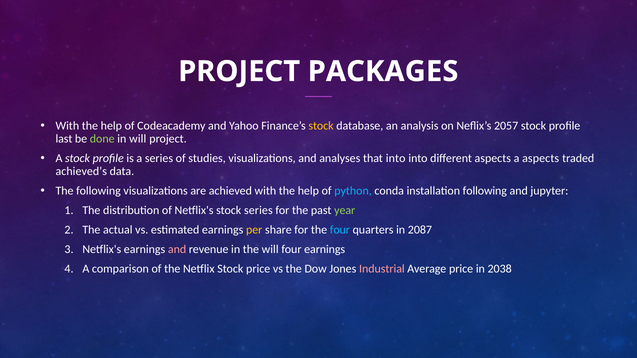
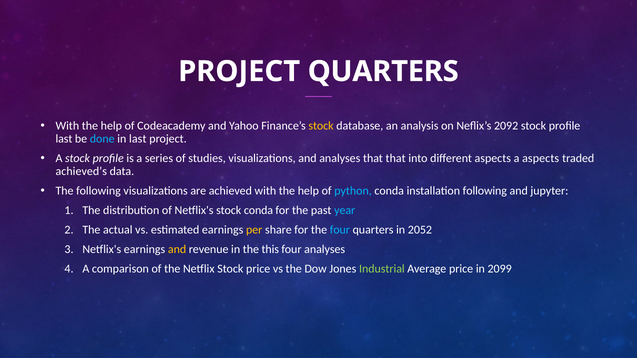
PROJECT PACKAGES: PACKAGES -> QUARTERS (383, 71)
2057: 2057 -> 2092 (506, 126)
done colour: light green -> light blue (102, 139)
in will: will -> last (138, 139)
that into: into -> that (396, 158)
stock series: series -> conda (258, 210)
year colour: light green -> light blue (345, 210)
2087: 2087 -> 2052 (420, 230)
and colour: pink -> yellow (177, 250)
the will: will -> this (270, 250)
four earnings: earnings -> analyses (325, 250)
Industrial colour: pink -> light green (382, 269)
2038: 2038 -> 2099 (500, 269)
